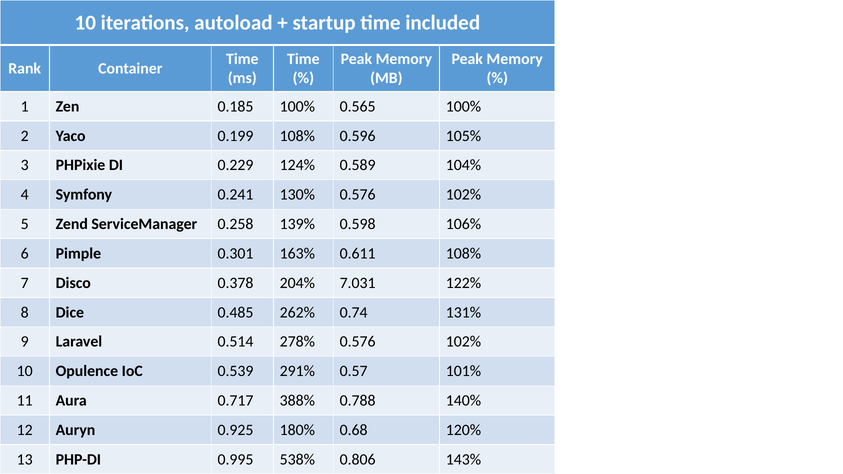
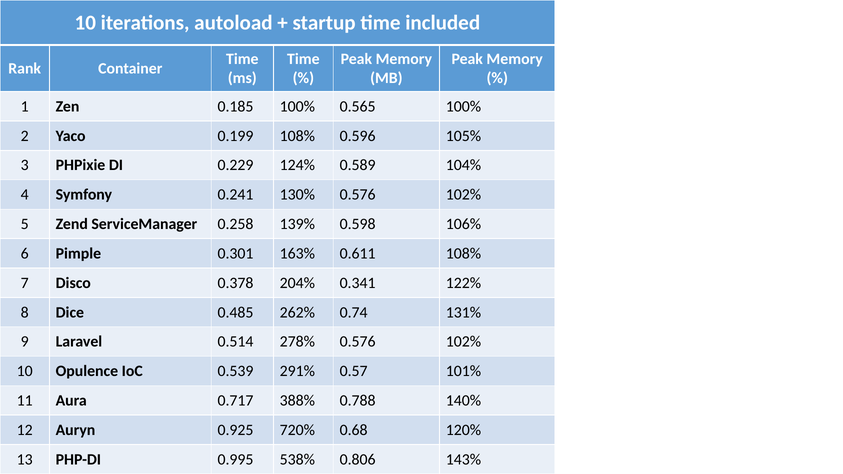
7.031: 7.031 -> 0.341 (358, 283)
180%: 180% -> 720% (297, 430)
